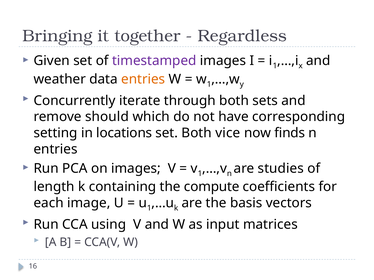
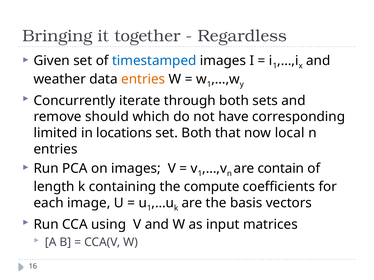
timestamped colour: purple -> blue (154, 61)
setting: setting -> limited (56, 133)
vice: vice -> that (228, 133)
finds: finds -> local (290, 133)
studies: studies -> contain (281, 169)
